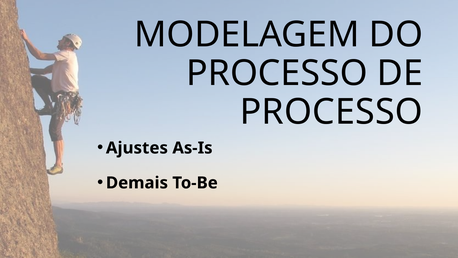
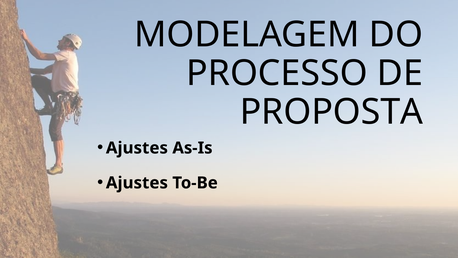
PROCESSO: PROCESSO -> PROPOSTA (331, 112)
Demais: Demais -> Ajustes (137, 183)
